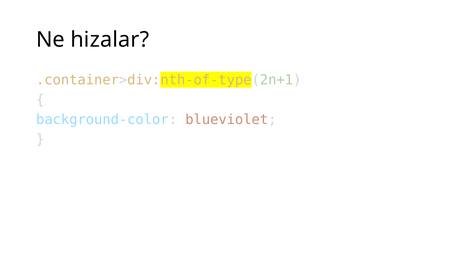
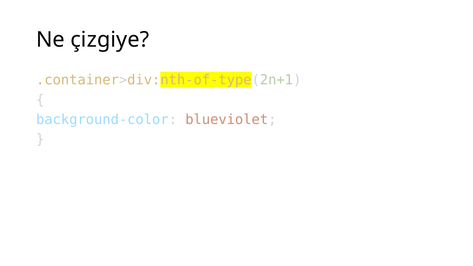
hizalar: hizalar -> çizgiye (110, 40)
